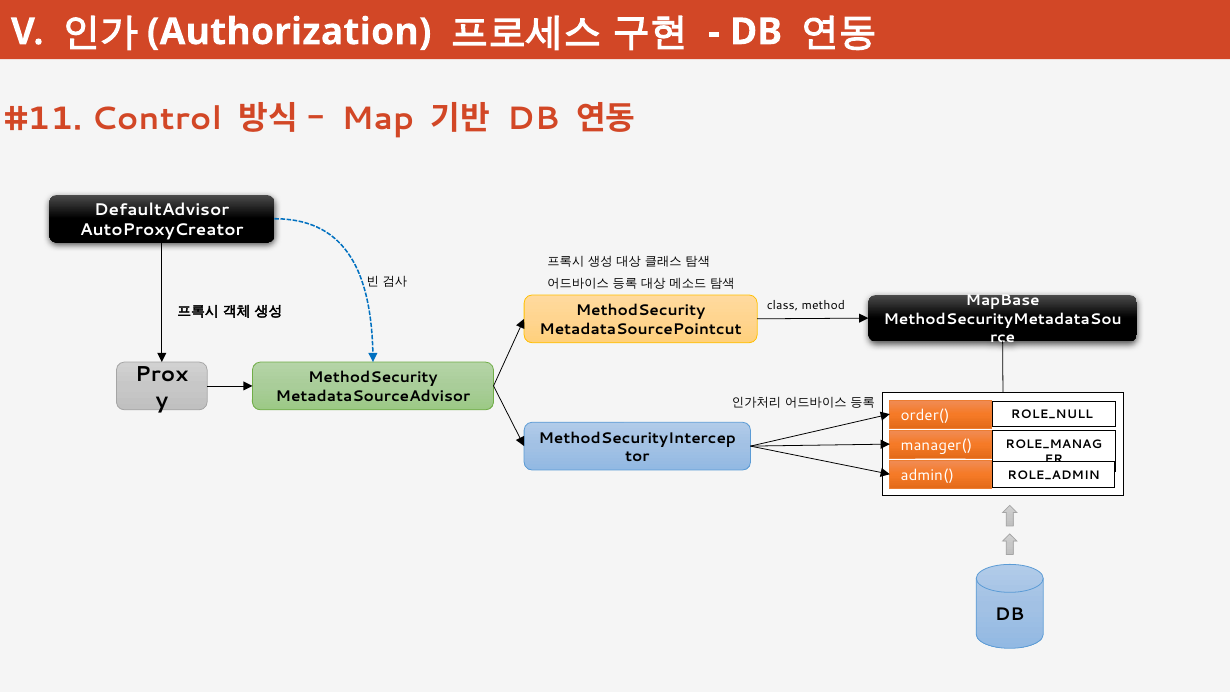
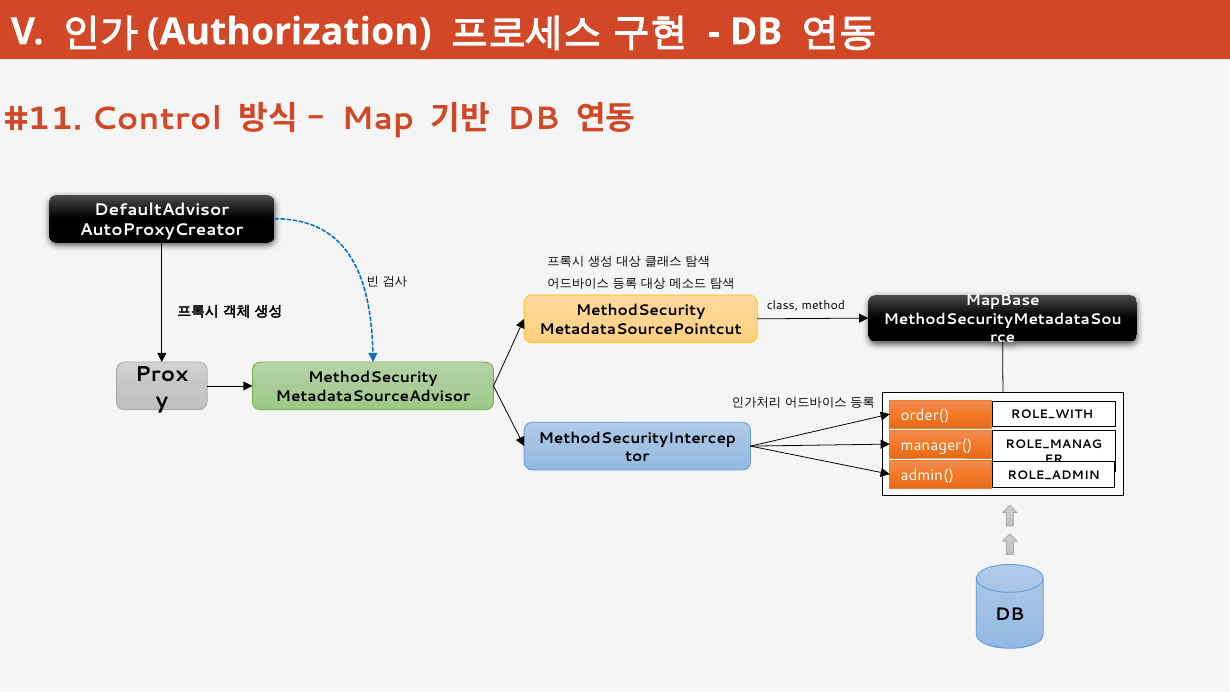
ROLE_NULL: ROLE_NULL -> ROLE_WITH (1052, 415)
